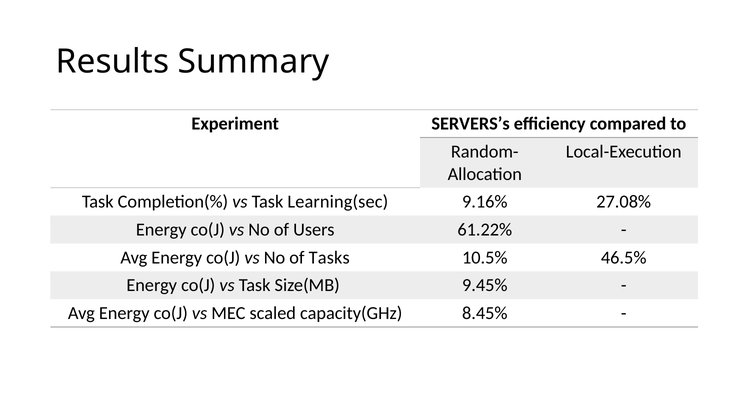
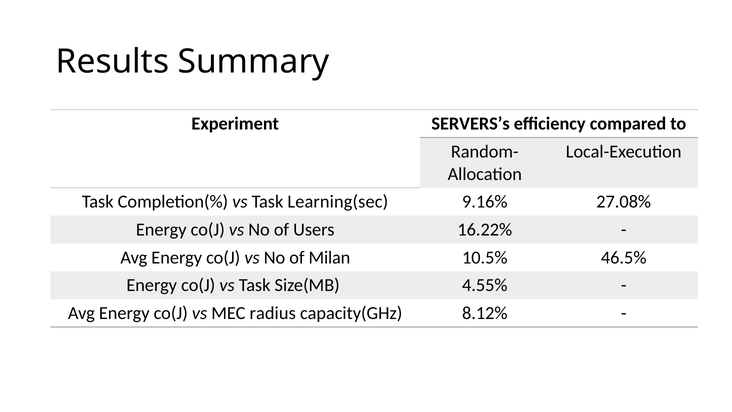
61.22%: 61.22% -> 16.22% (485, 230)
Tasks: Tasks -> Milan (329, 257)
9.45%: 9.45% -> 4.55% (485, 285)
scaled: scaled -> radius (273, 313)
8.45%: 8.45% -> 8.12% (485, 313)
